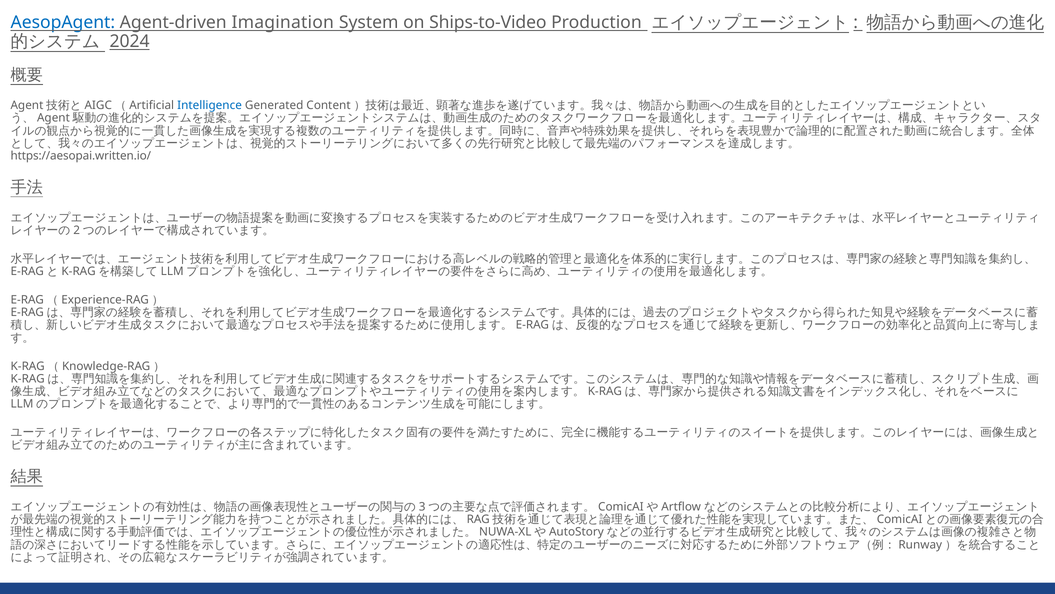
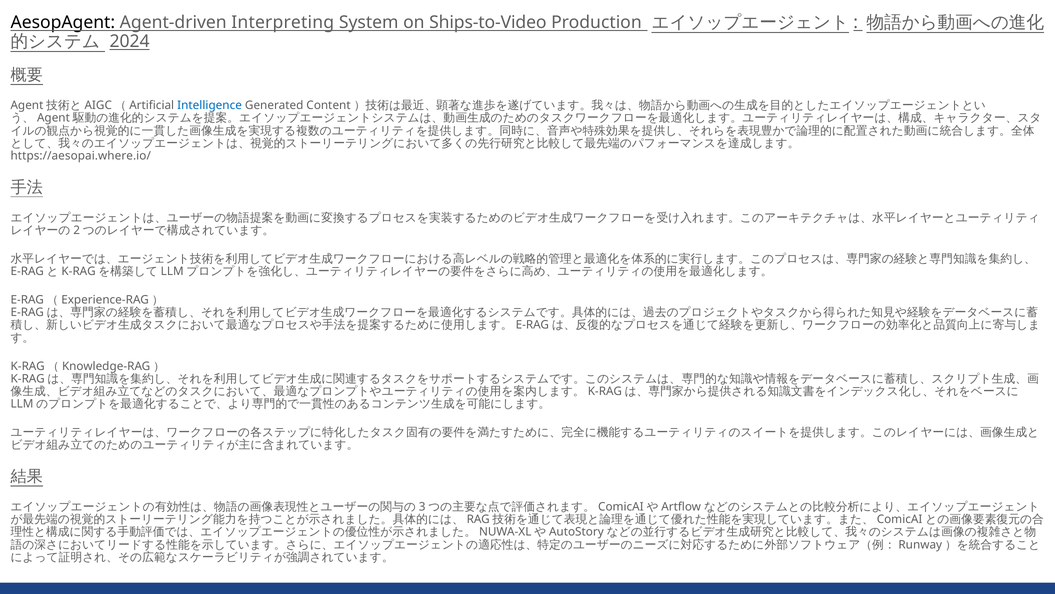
AesopAgent colour: blue -> black (63, 22)
Imagination: Imagination -> Interpreting (283, 22)
https://aesopai.written.io/: https://aesopai.written.io/ -> https://aesopai.where.io/ (81, 156)
